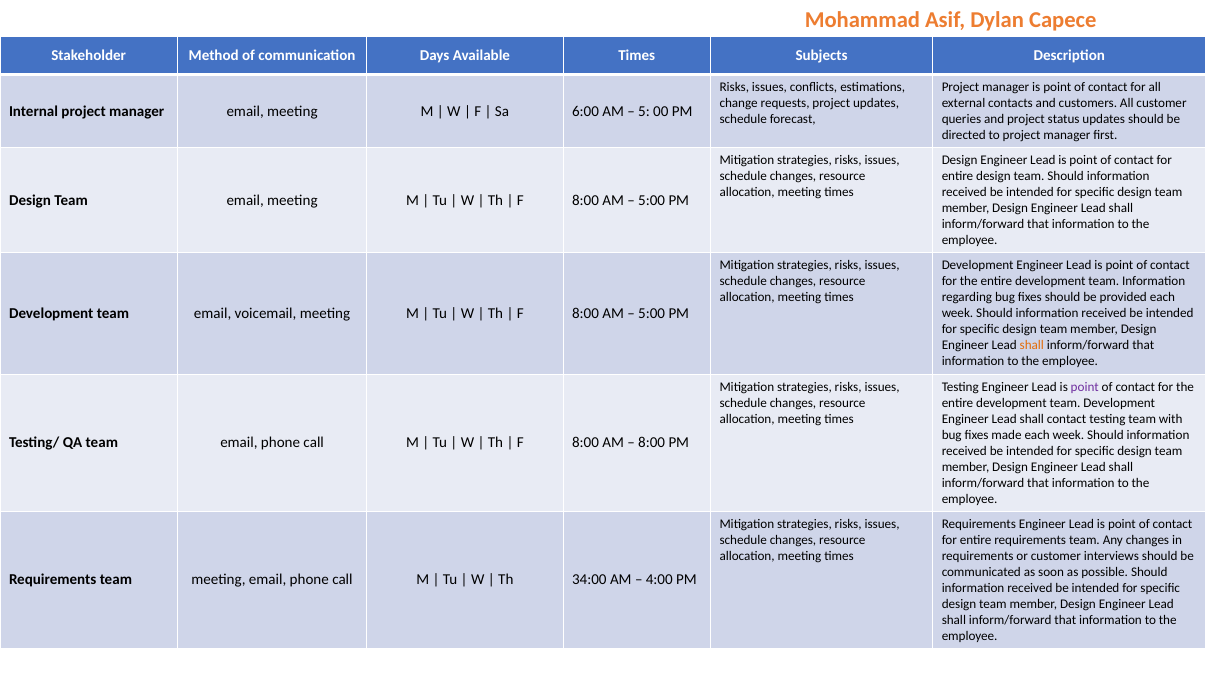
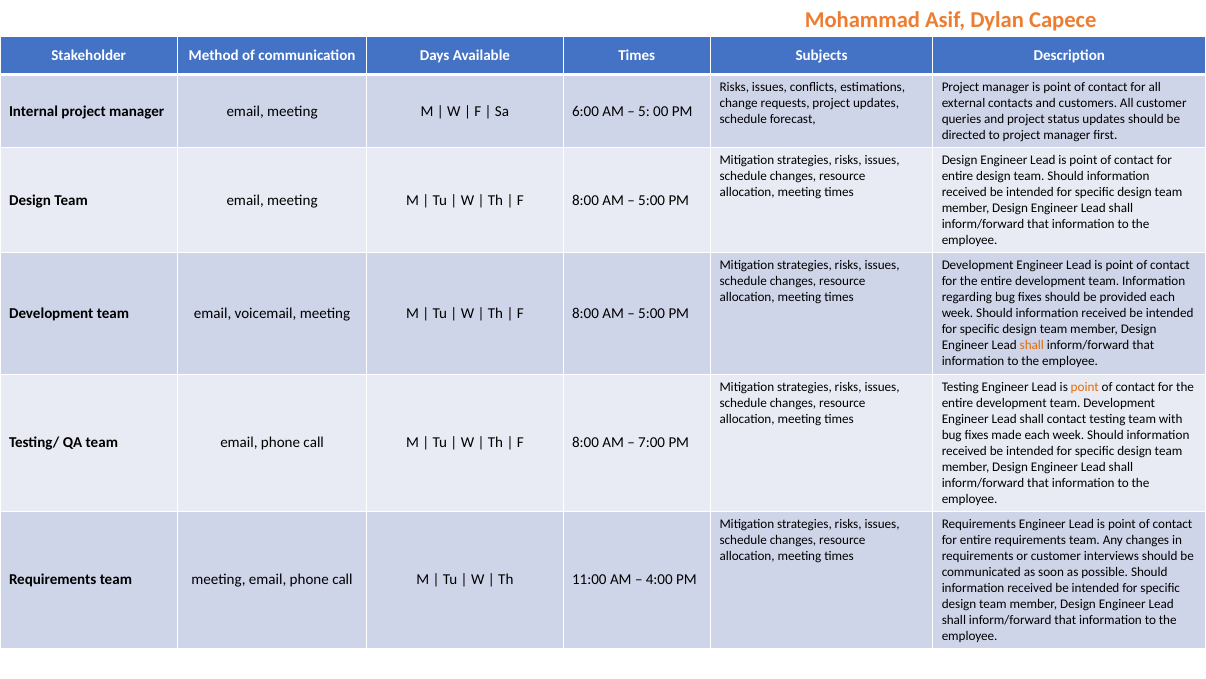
point colour: purple -> orange (1085, 386)
8:00: 8:00 -> 7:00 (652, 442)
34:00: 34:00 -> 11:00 (589, 579)
